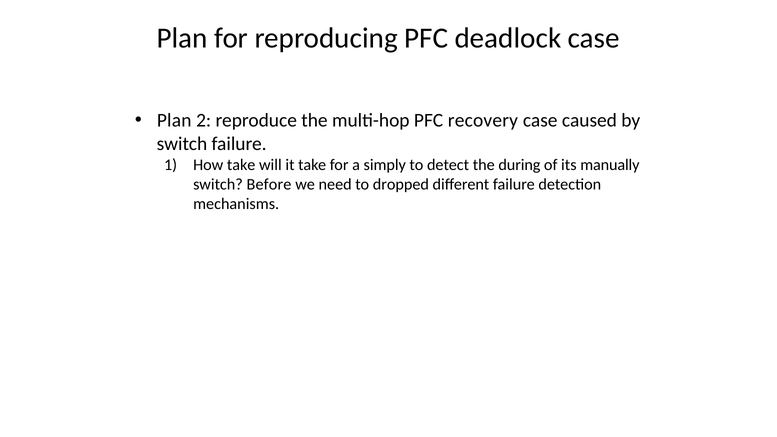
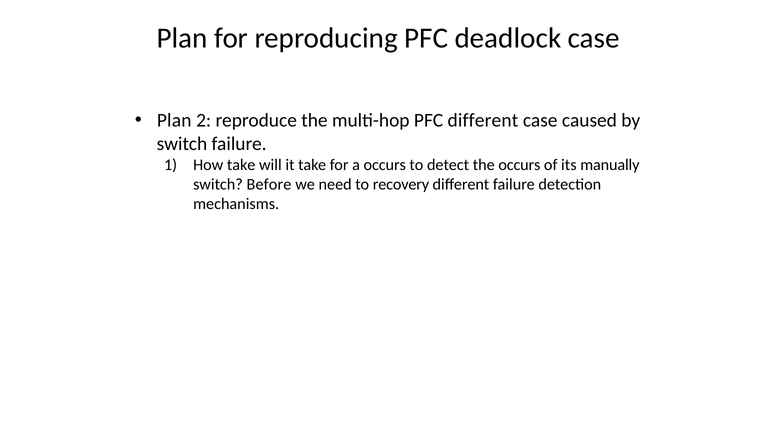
PFC recovery: recovery -> different (483, 120)
a simply: simply -> occurs (385, 165)
the during: during -> occurs (519, 165)
dropped: dropped -> recovery (401, 184)
